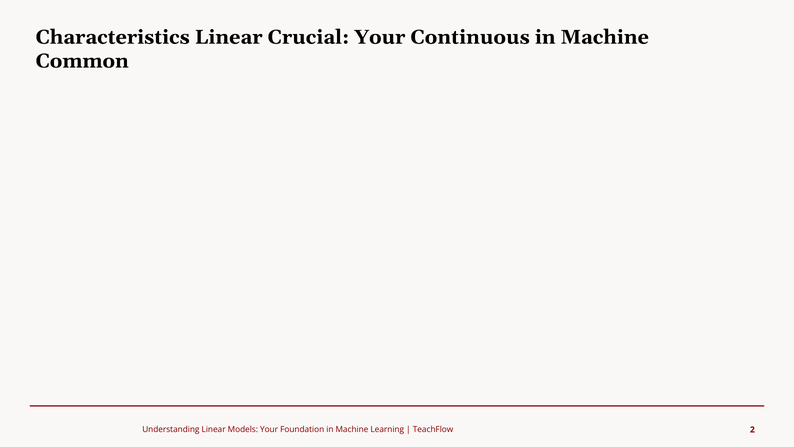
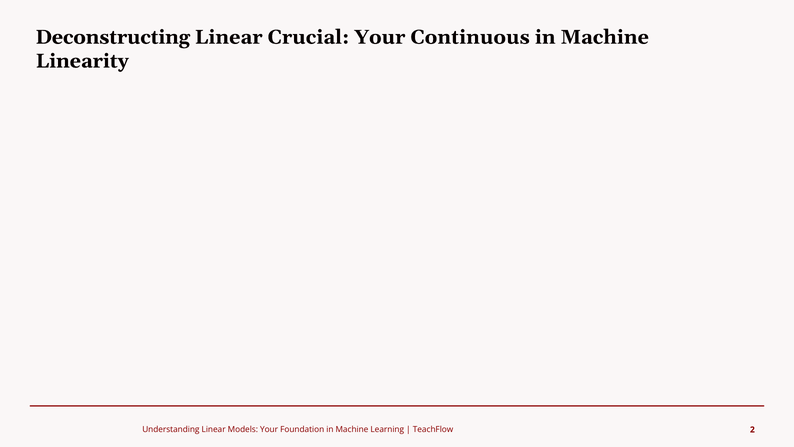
Characteristics: Characteristics -> Deconstructing (113, 37)
Common: Common -> Linearity (82, 61)
